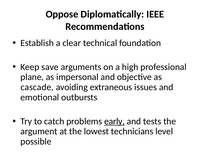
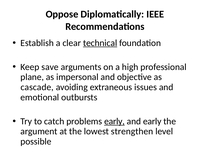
technical underline: none -> present (100, 43)
and tests: tests -> early (152, 121)
technicians: technicians -> strengthen (132, 131)
